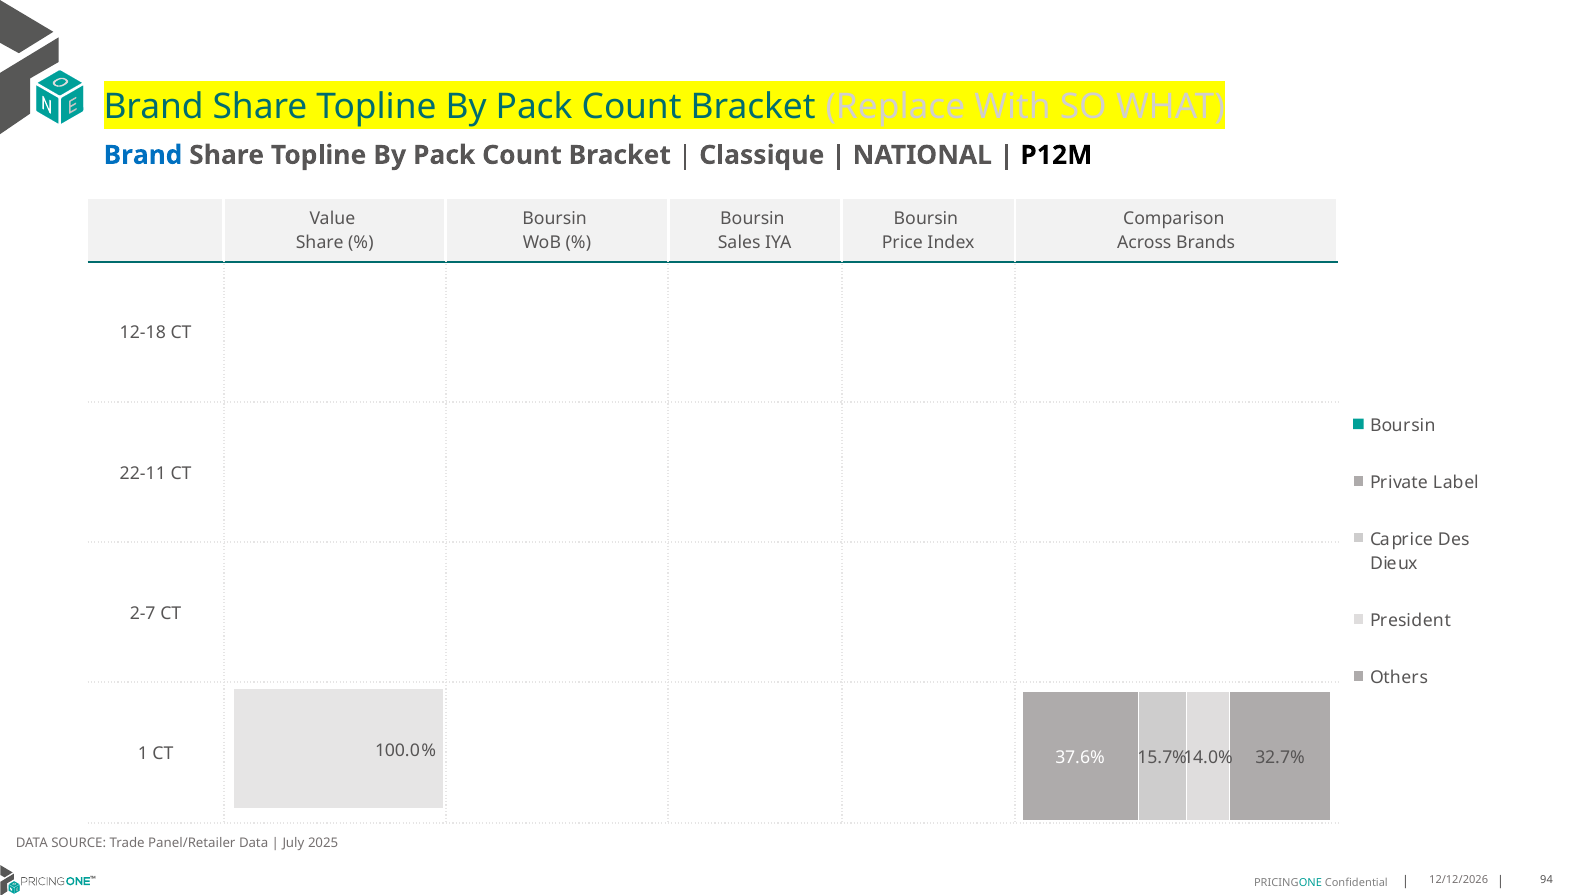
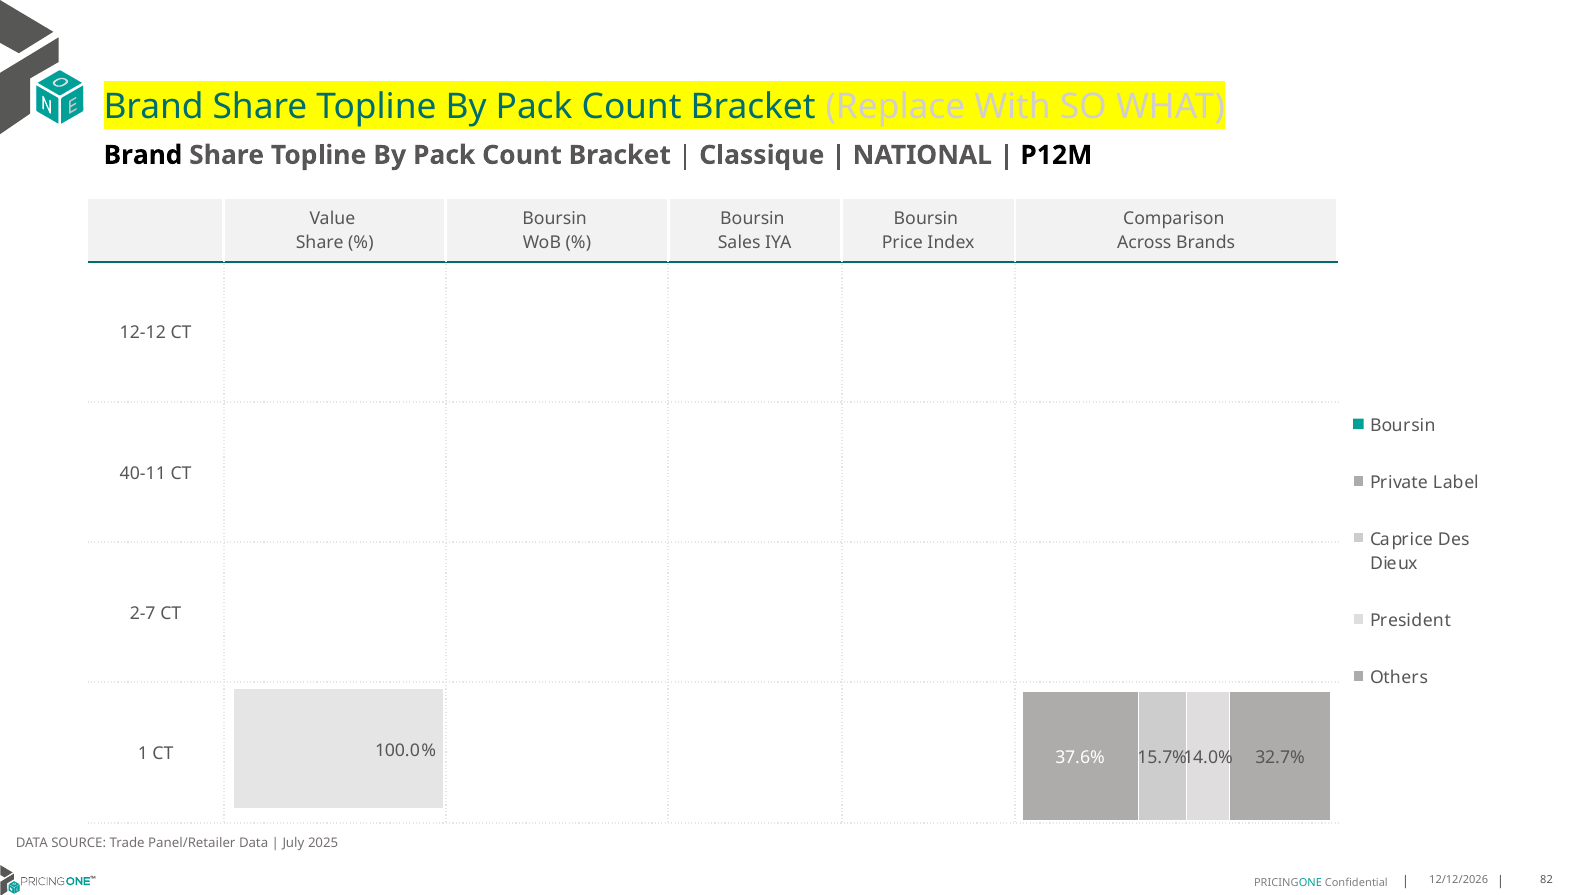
Brand colour: blue -> black (143, 155)
12-18: 12-18 -> 12-12 (143, 333)
22-11: 22-11 -> 40-11 (143, 473)
94: 94 -> 82 (1546, 880)
